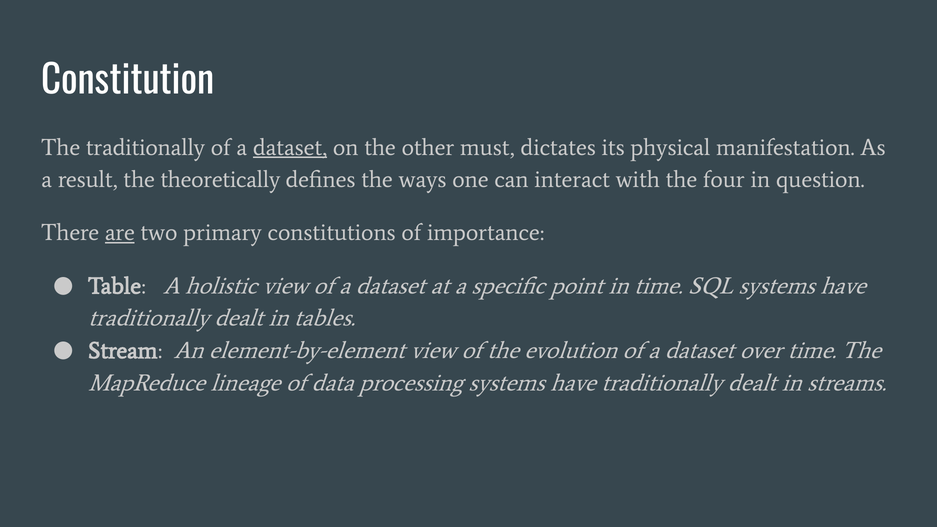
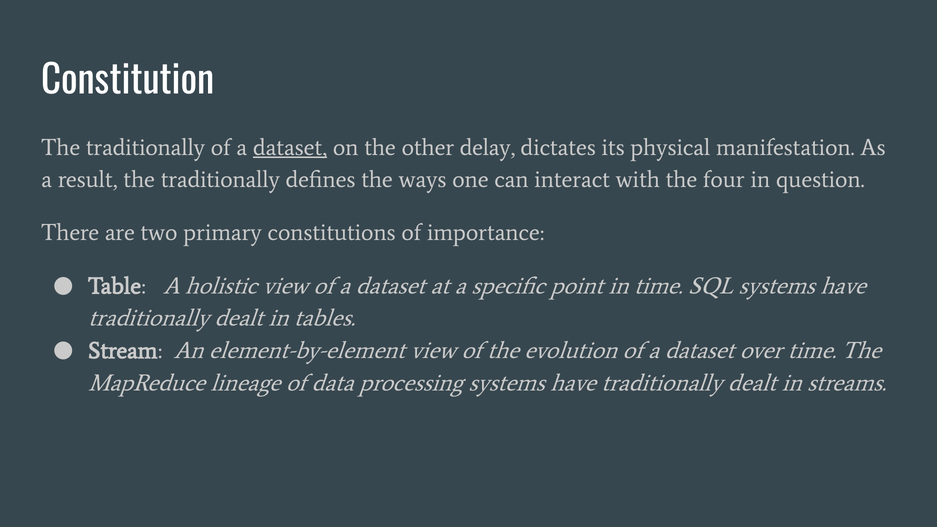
must: must -> delay (488, 147)
result the theoretically: theoretically -> traditionally (220, 180)
are underline: present -> none (120, 233)
